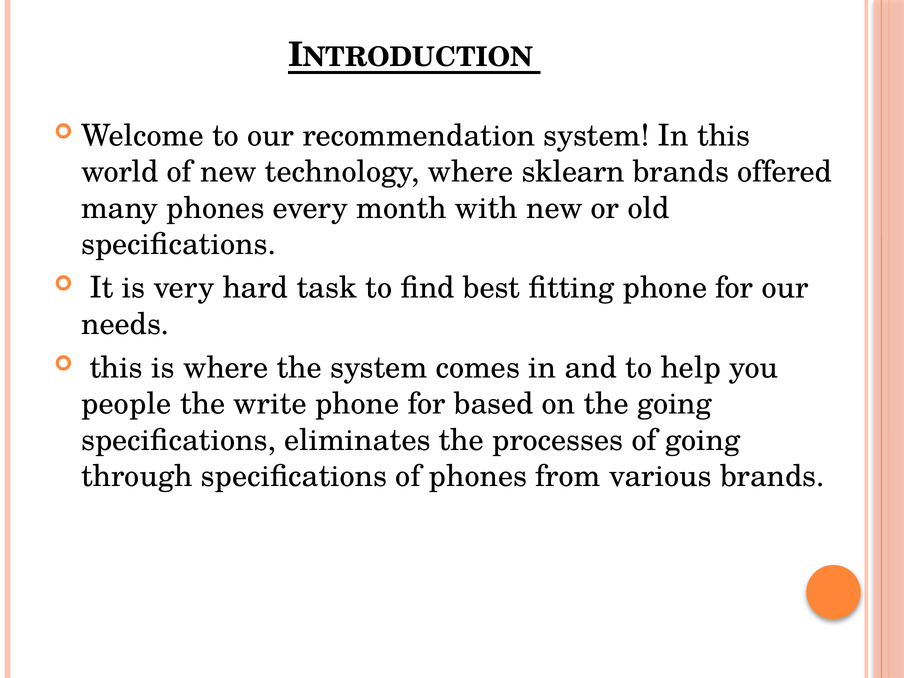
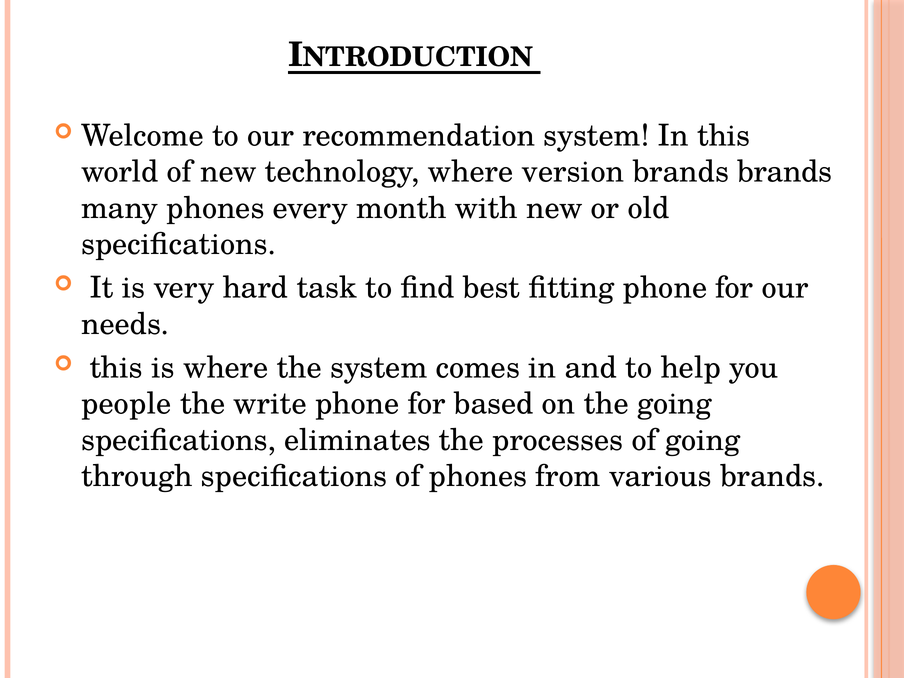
sklearn: sklearn -> version (573, 172)
brands offered: offered -> brands (785, 172)
